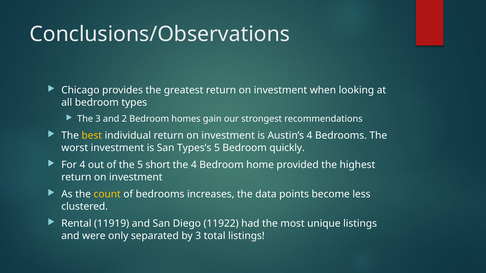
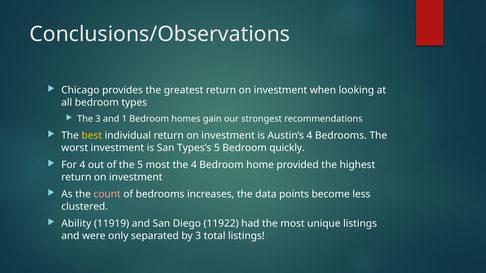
2: 2 -> 1 (124, 119)
5 short: short -> most (158, 165)
count colour: yellow -> pink (107, 195)
Rental: Rental -> Ability (76, 224)
